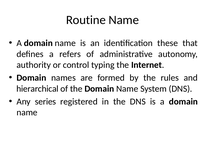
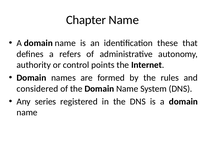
Routine: Routine -> Chapter (86, 20)
typing: typing -> points (103, 65)
hierarchical: hierarchical -> considered (37, 89)
